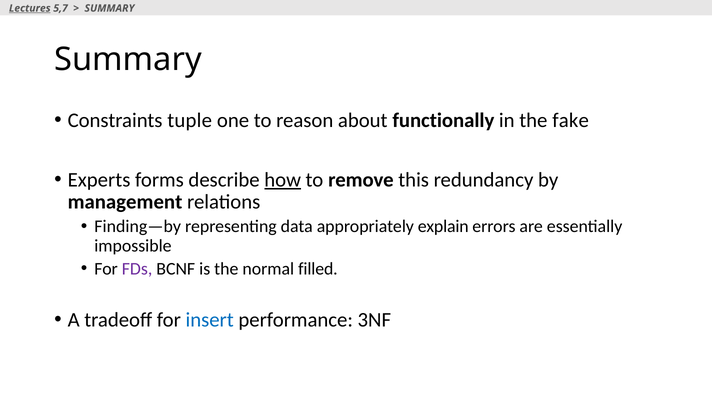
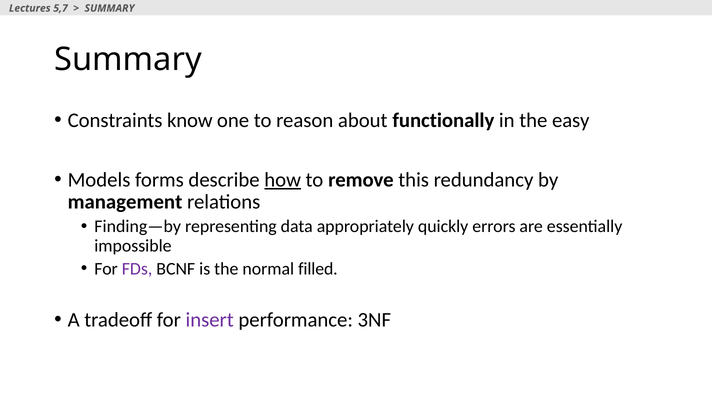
Lectures underline: present -> none (30, 8)
tuple: tuple -> know (190, 120)
fake: fake -> easy (571, 120)
Experts: Experts -> Models (99, 180)
explain: explain -> quickly (443, 227)
insert colour: blue -> purple (210, 320)
